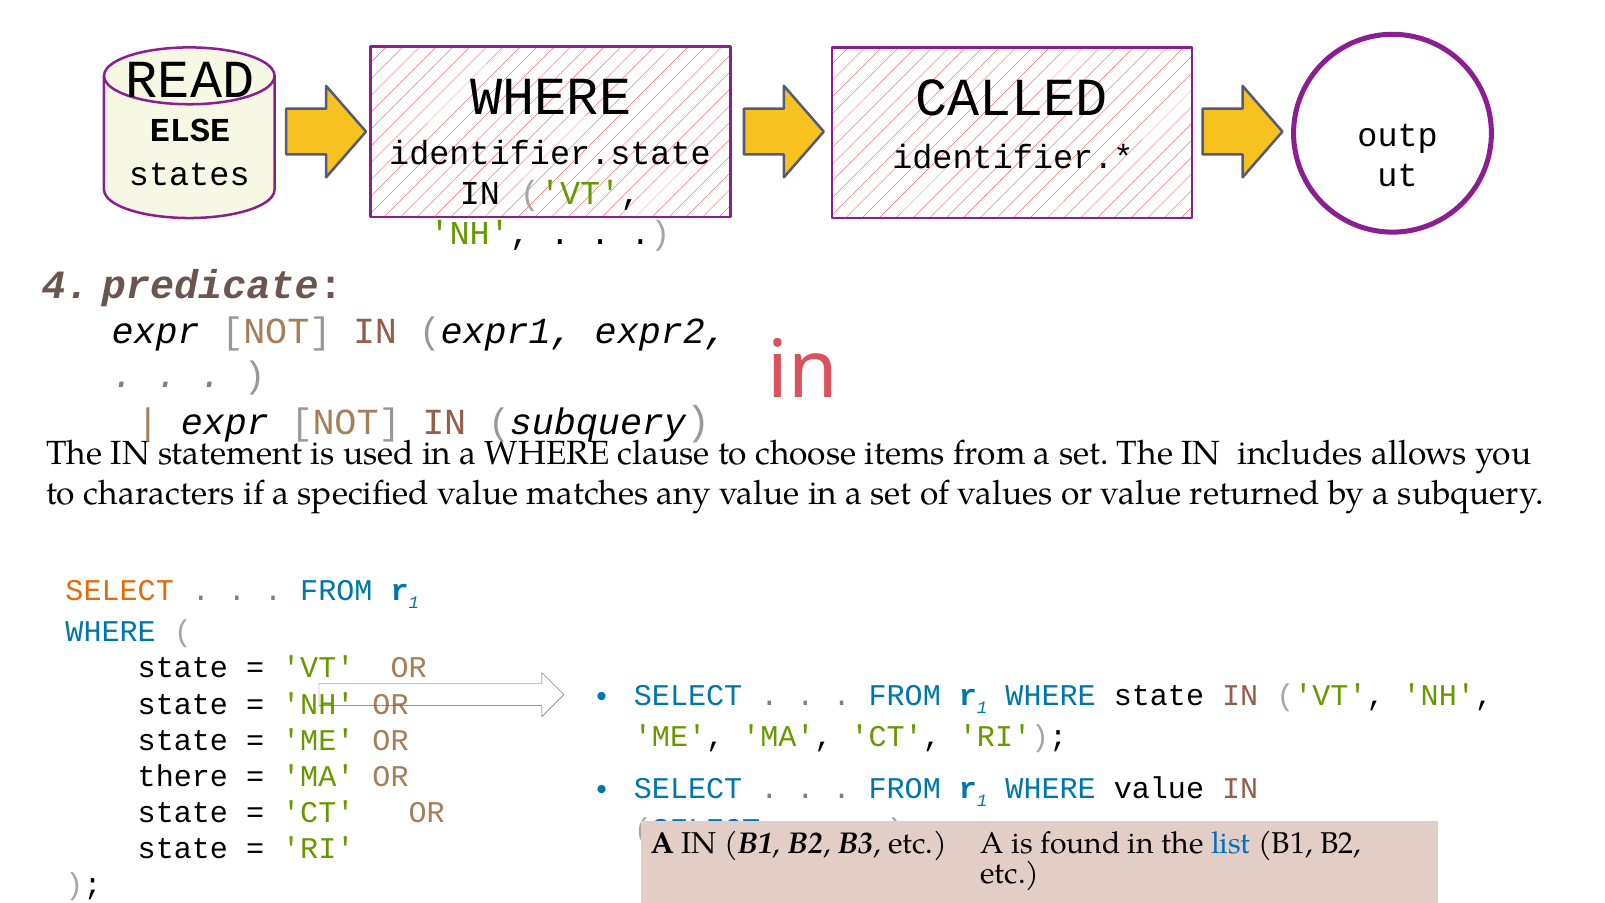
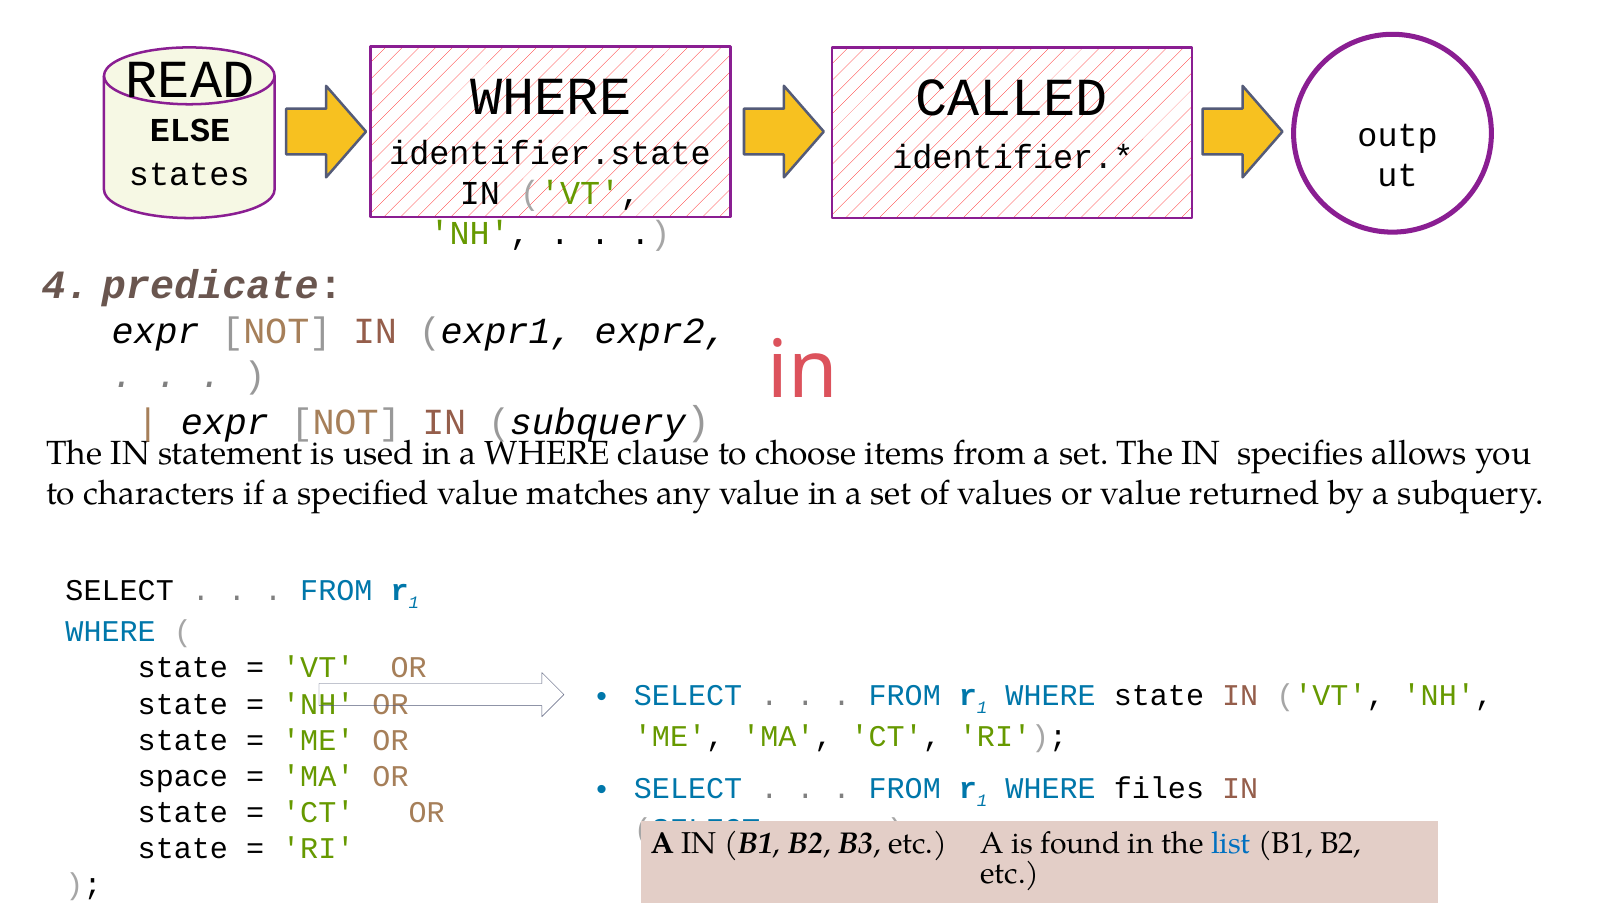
includes: includes -> specifies (1300, 453)
SELECT colour: orange -> black (120, 591)
there: there -> space (183, 776)
WHERE value: value -> files (1159, 789)
